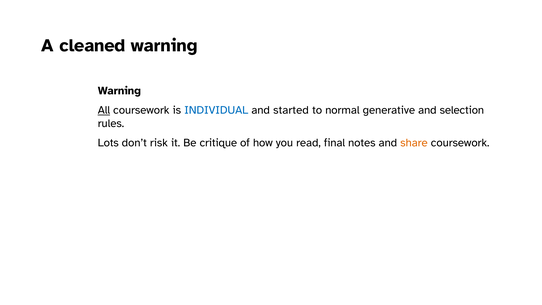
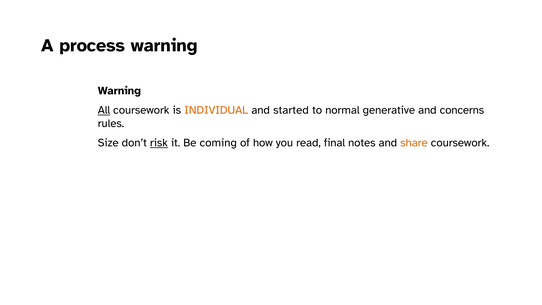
cleaned: cleaned -> process (92, 46)
INDIVIDUAL colour: blue -> orange (216, 110)
selection: selection -> concerns (462, 110)
Lots: Lots -> Size (108, 143)
risk underline: none -> present (159, 143)
critique: critique -> coming (218, 143)
